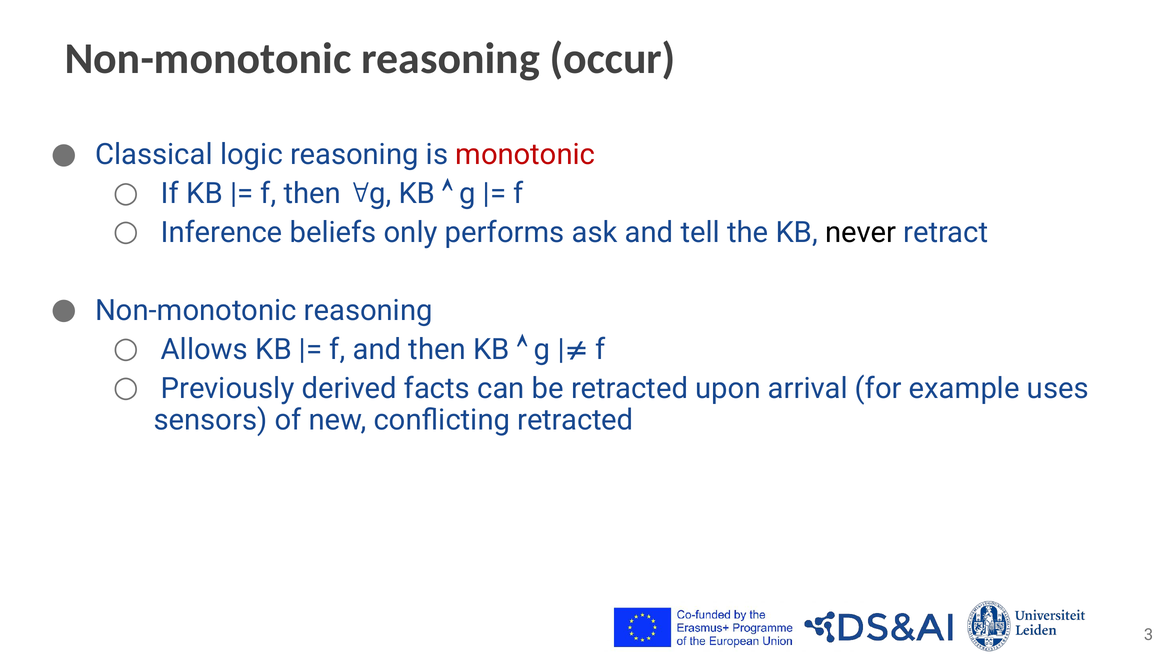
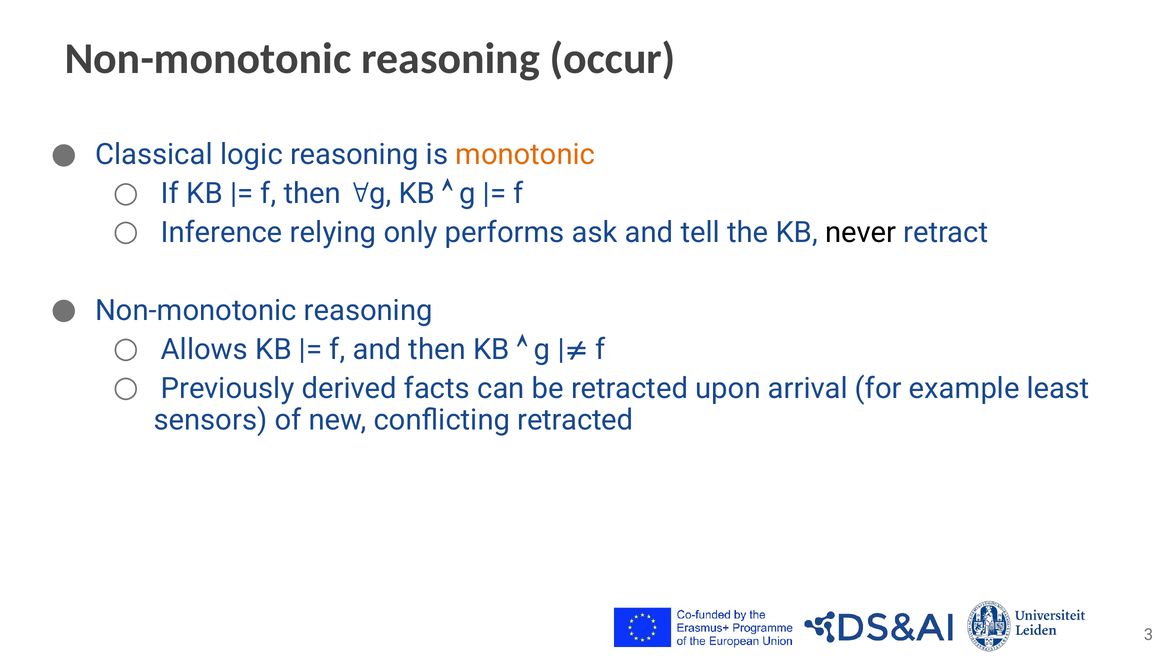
monotonic colour: red -> orange (525, 155)
beliefs: beliefs -> relying (333, 232)
uses: uses -> least (1058, 388)
